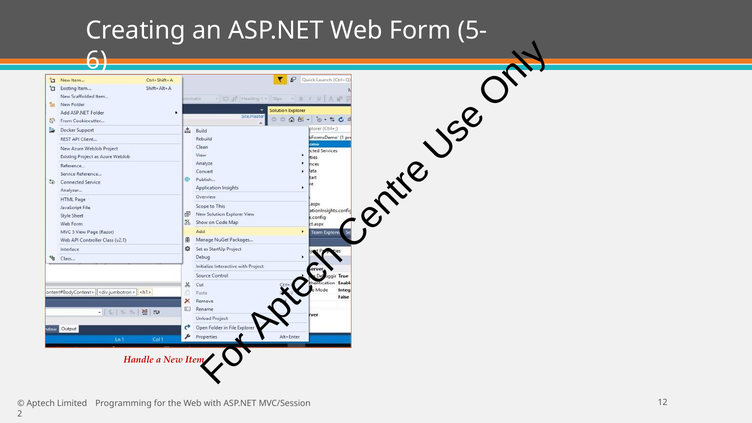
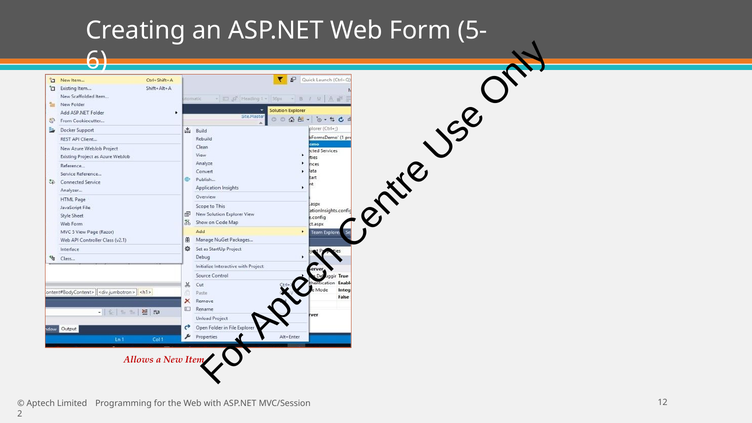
Handle: Handle -> Allows (139, 360)
